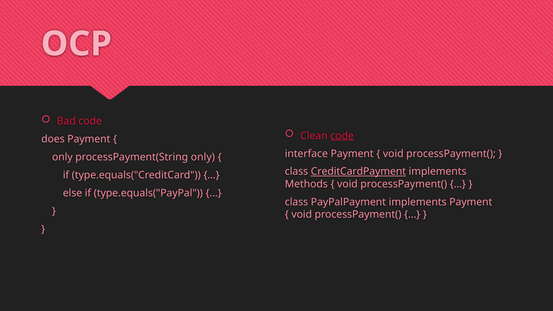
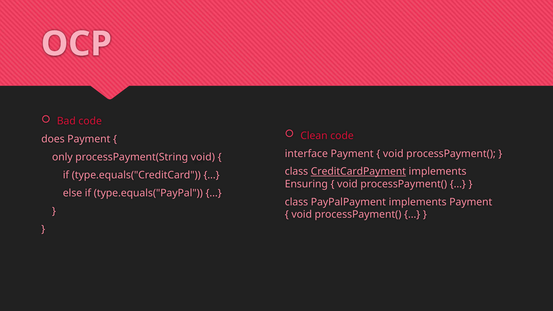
code underline: present -> none (342, 136)
processPayment(String only: only -> void (203, 157)
Methods: Methods -> Ensuring (306, 184)
